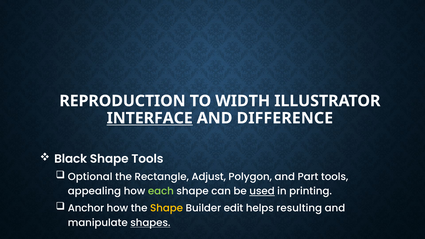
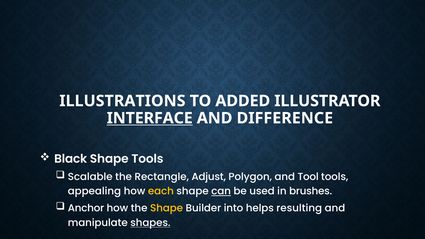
REPRODUCTION: REPRODUCTION -> ILLUSTRATIONS (122, 101)
WIDTH: WIDTH -> ADDED (243, 101)
Optional: Optional -> Scalable (90, 177)
Part: Part -> Tool (308, 177)
each colour: light green -> yellow (161, 191)
can underline: none -> present (221, 191)
used underline: present -> none (262, 191)
printing: printing -> brushes (311, 191)
edit: edit -> into (233, 208)
